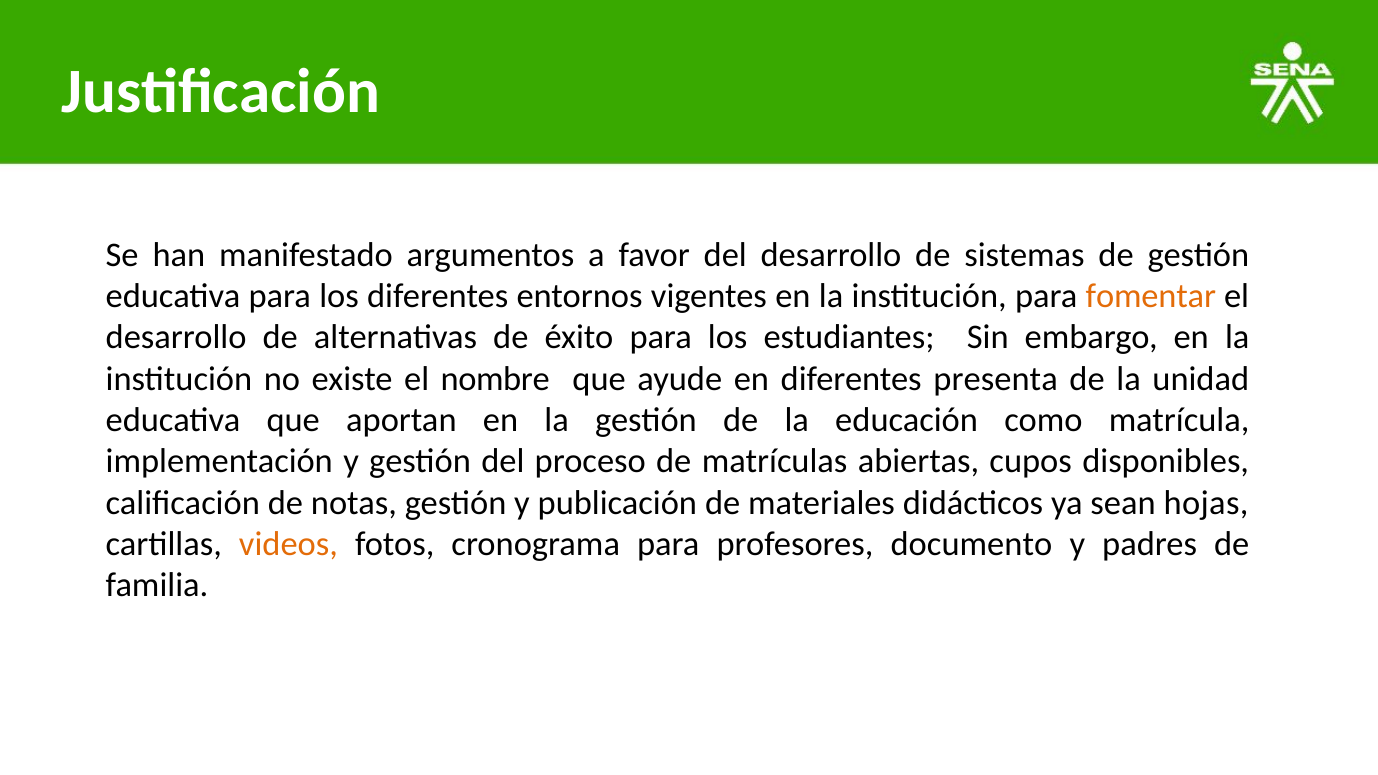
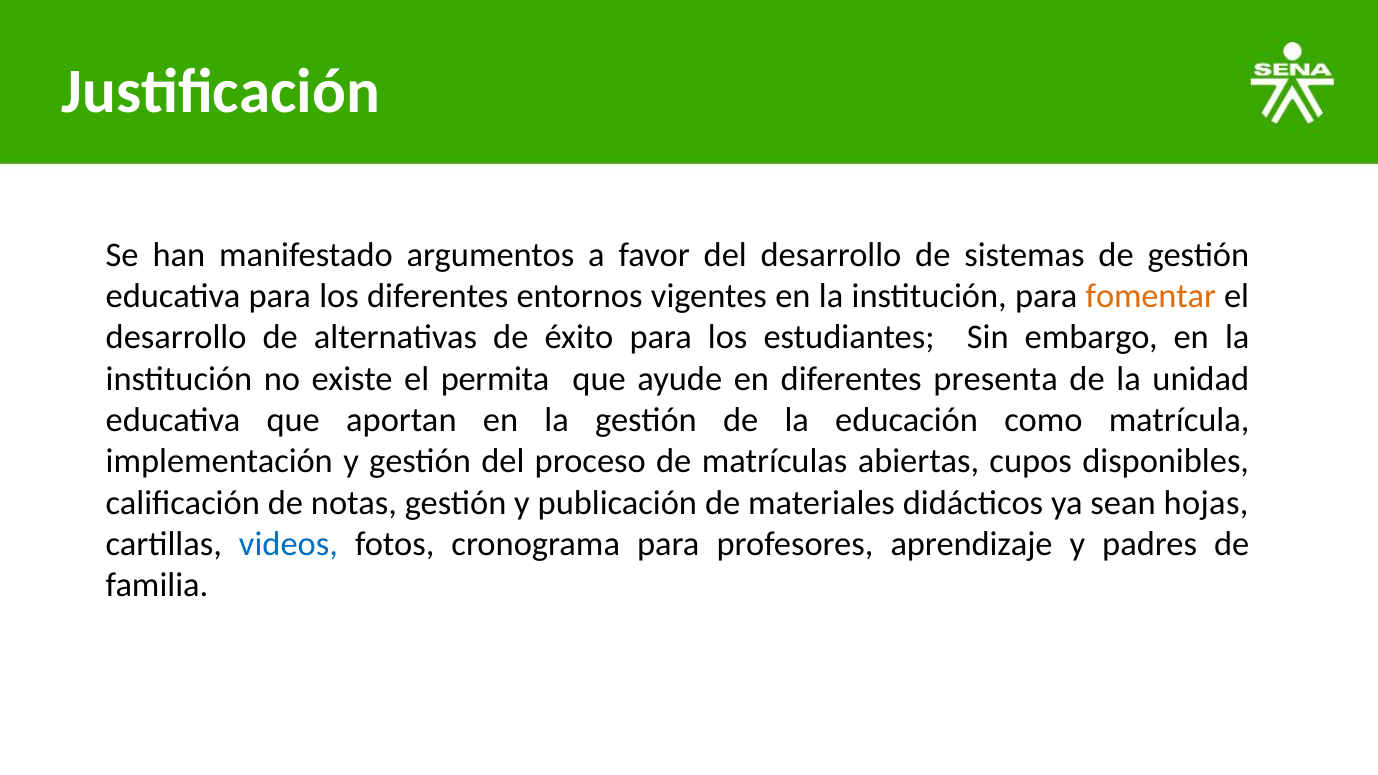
nombre: nombre -> permita (495, 379)
videos colour: orange -> blue (288, 544)
documento: documento -> aprendizaje (972, 544)
